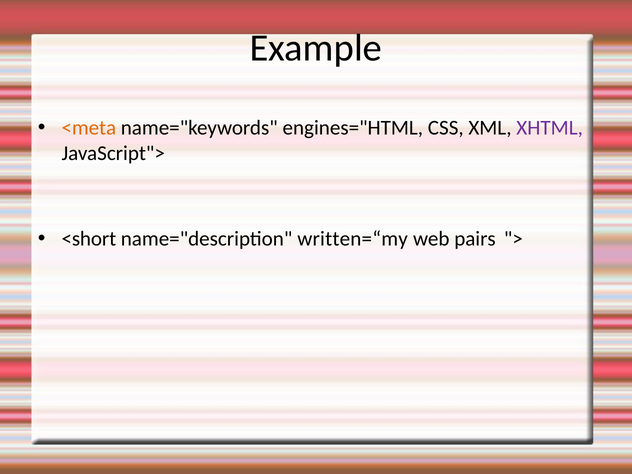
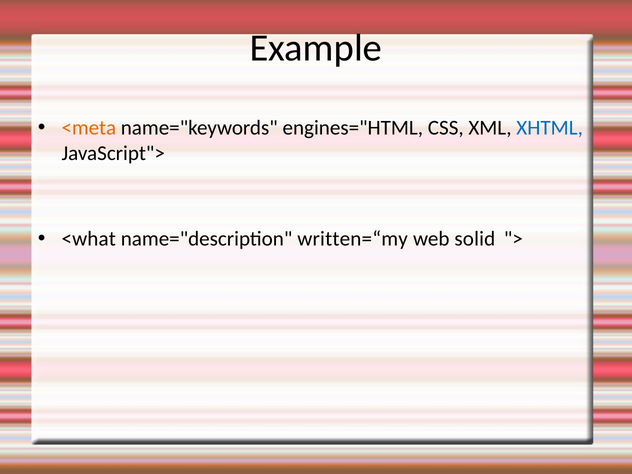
XHTML colour: purple -> blue (550, 128)
<short: <short -> <what (89, 239)
pairs: pairs -> solid (475, 239)
